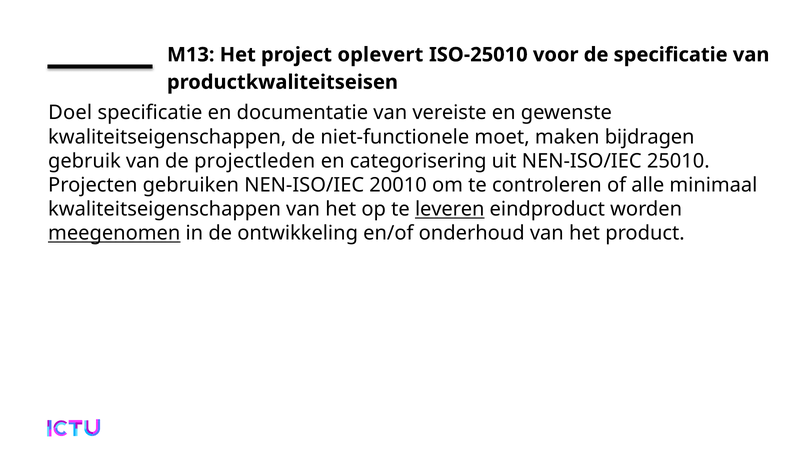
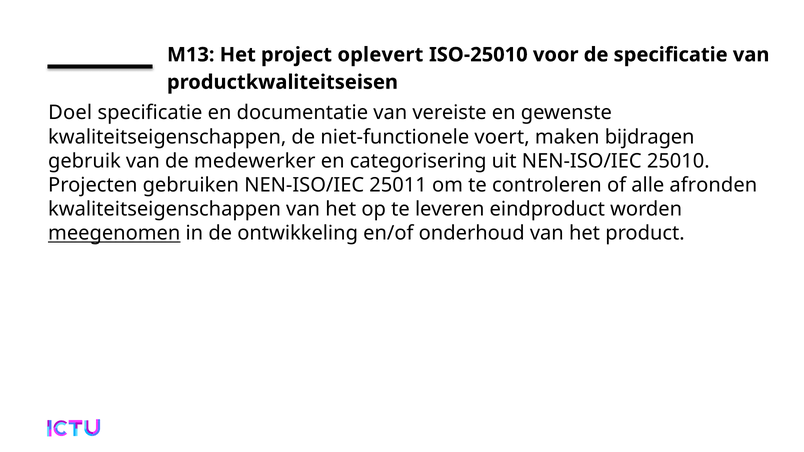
moet: moet -> voert (502, 137)
projectleden: projectleden -> medewerker (255, 161)
20010: 20010 -> 25011 (398, 185)
minimaal: minimaal -> afronden (713, 185)
leveren underline: present -> none (450, 209)
